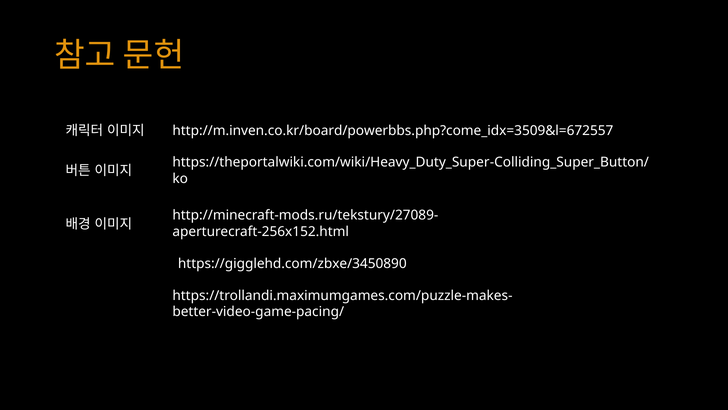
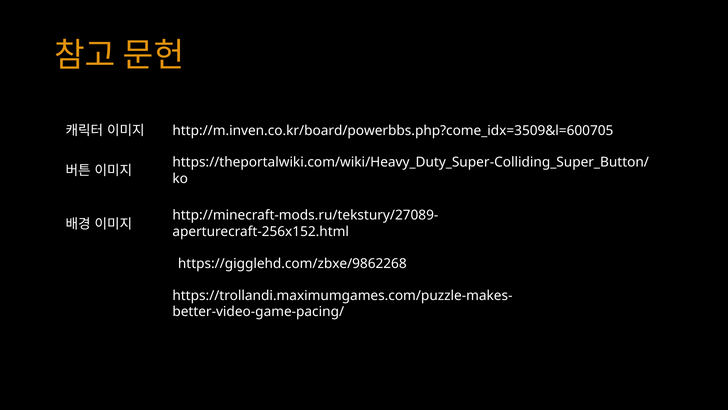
http://m.inven.co.kr/board/powerbbs.php?come_idx=3509&l=672557: http://m.inven.co.kr/board/powerbbs.php?come_idx=3509&l=672557 -> http://m.inven.co.kr/board/powerbbs.php?come_idx=3509&l=600705 (393, 131)
https://gigglehd.com/zbxe/3450890: https://gigglehd.com/zbxe/3450890 -> https://gigglehd.com/zbxe/9862268 (292, 263)
